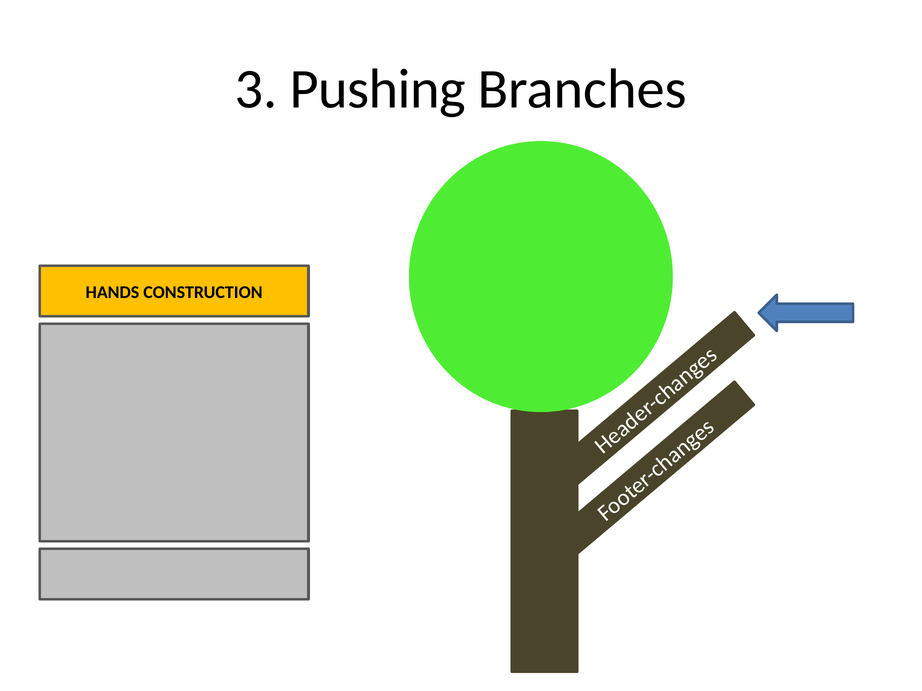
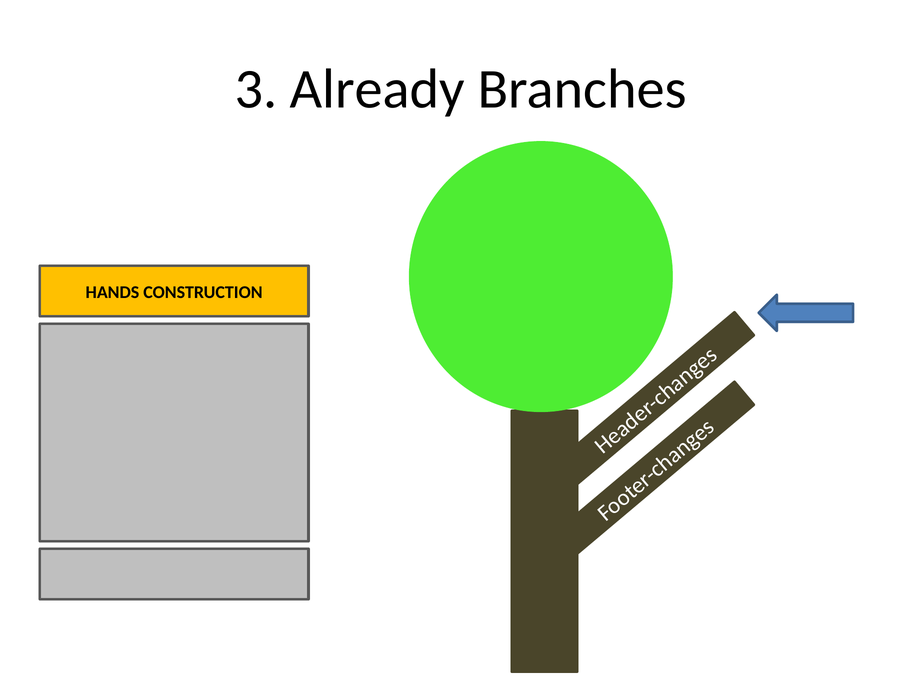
Pushing: Pushing -> Already (377, 89)
